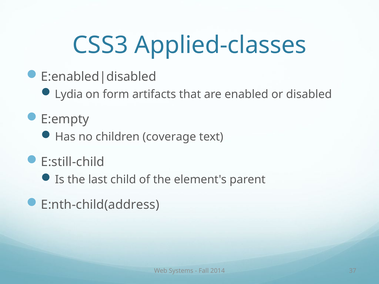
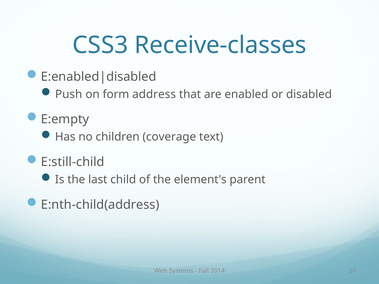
Applied-classes: Applied-classes -> Receive-classes (220, 45)
Lydia: Lydia -> Push (69, 94)
artifacts: artifacts -> address (154, 94)
